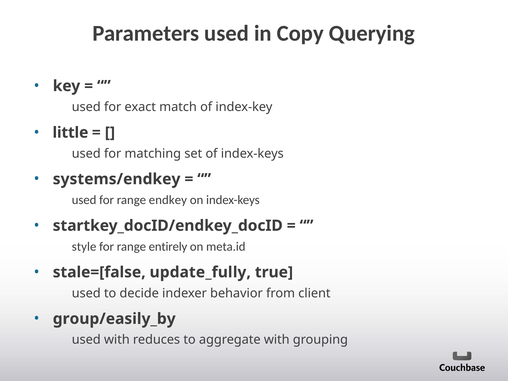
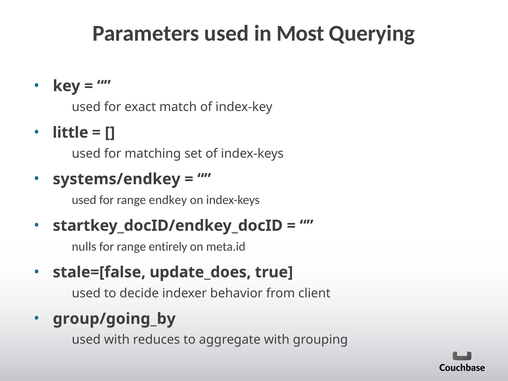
Copy: Copy -> Most (300, 33)
style: style -> nulls (84, 247)
update_fully: update_fully -> update_does (200, 272)
group/easily_by: group/easily_by -> group/going_by (114, 319)
